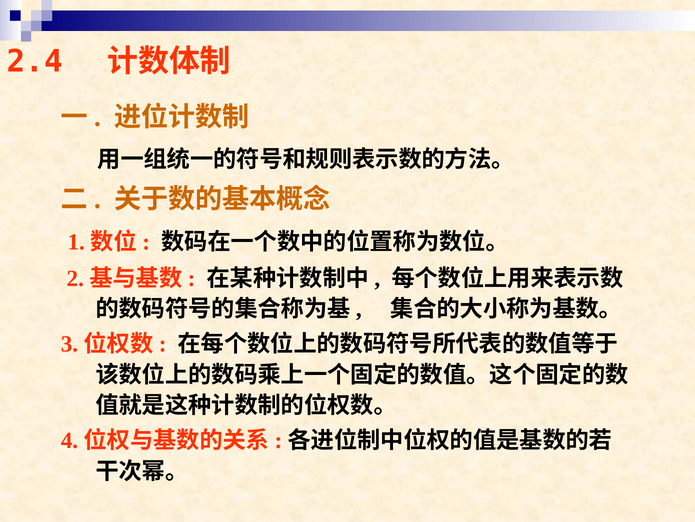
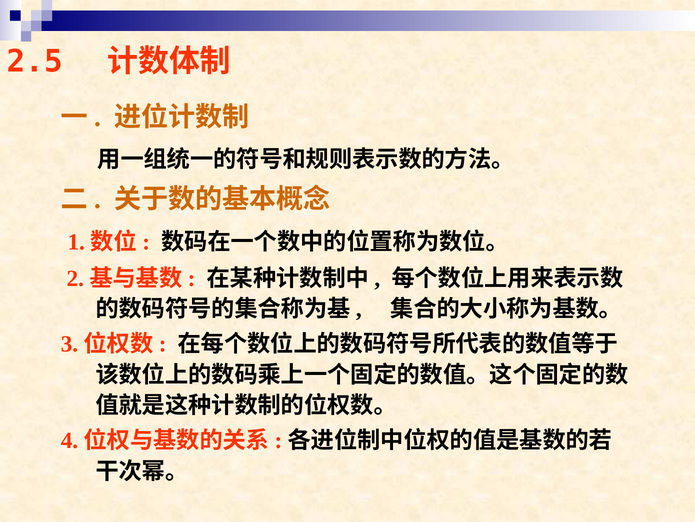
2.4: 2.4 -> 2.5 (35, 61)
